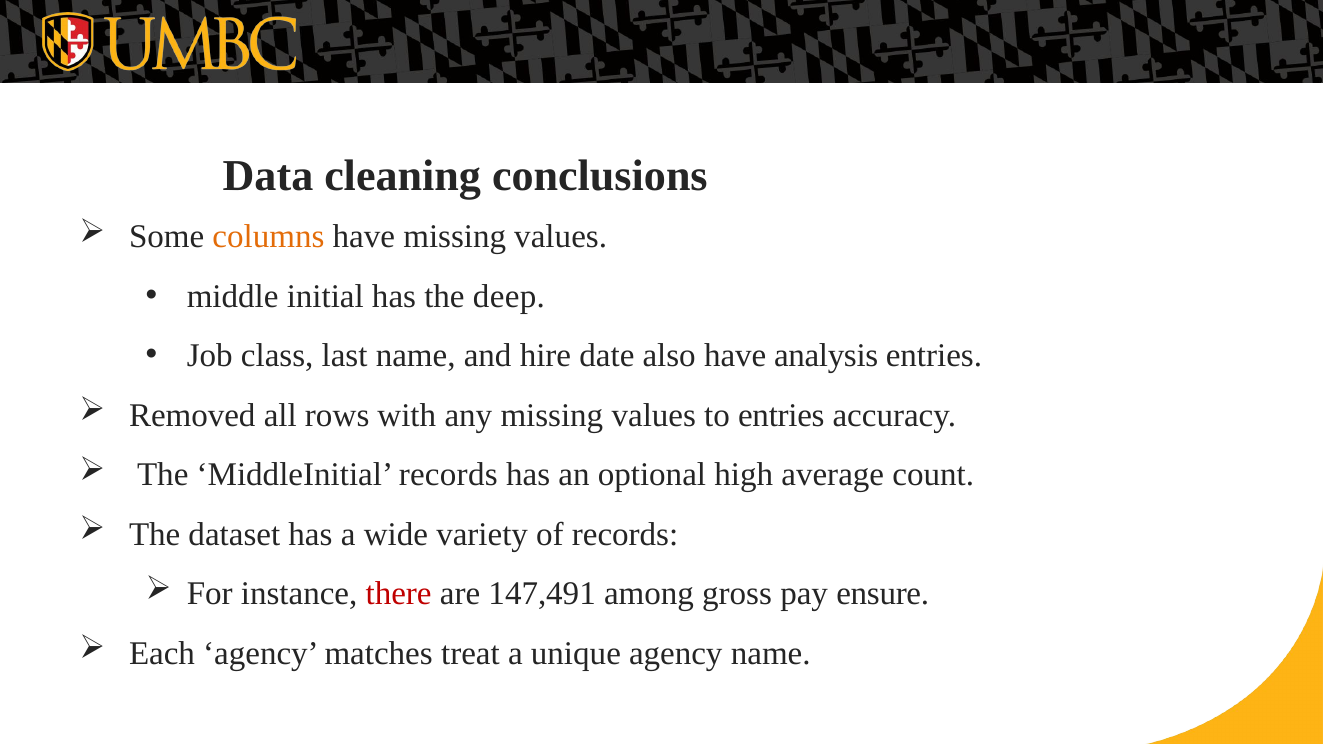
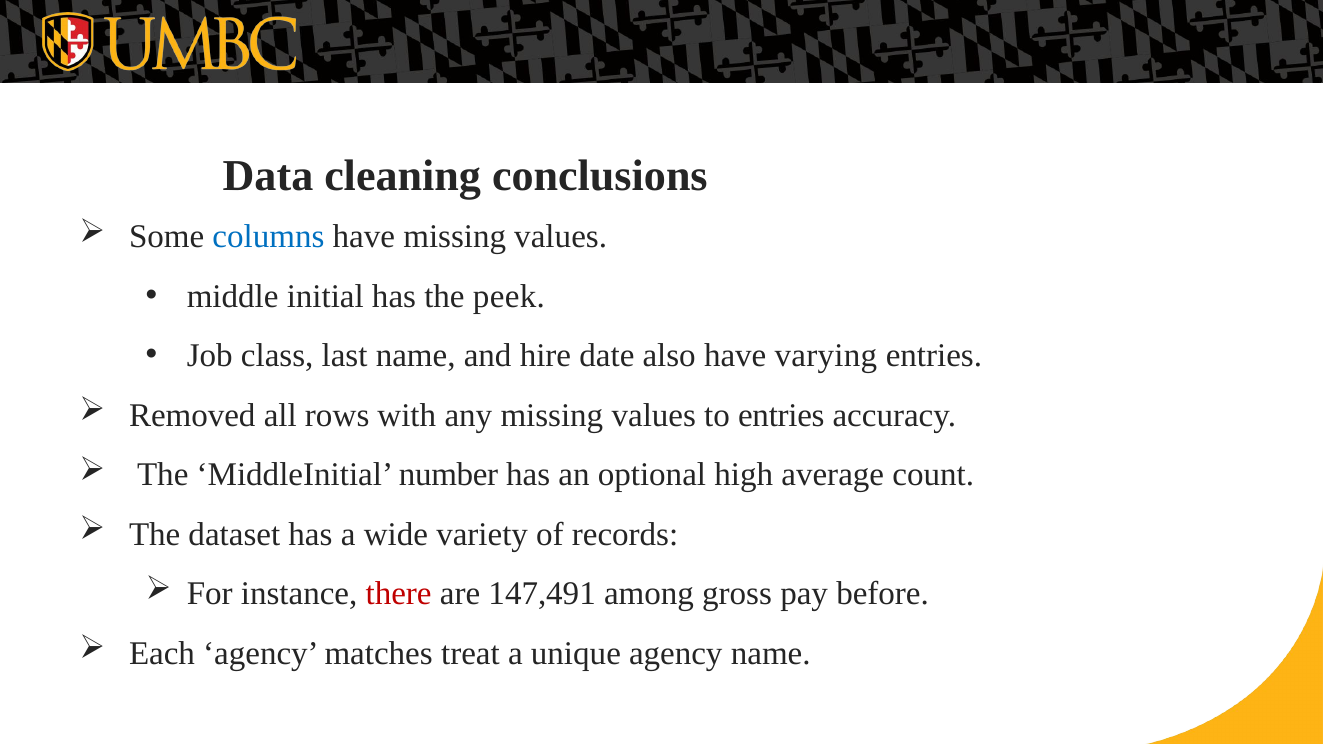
columns colour: orange -> blue (268, 237)
deep: deep -> peek (509, 296)
analysis: analysis -> varying (826, 356)
MiddleInitial records: records -> number (449, 475)
ensure: ensure -> before (883, 594)
